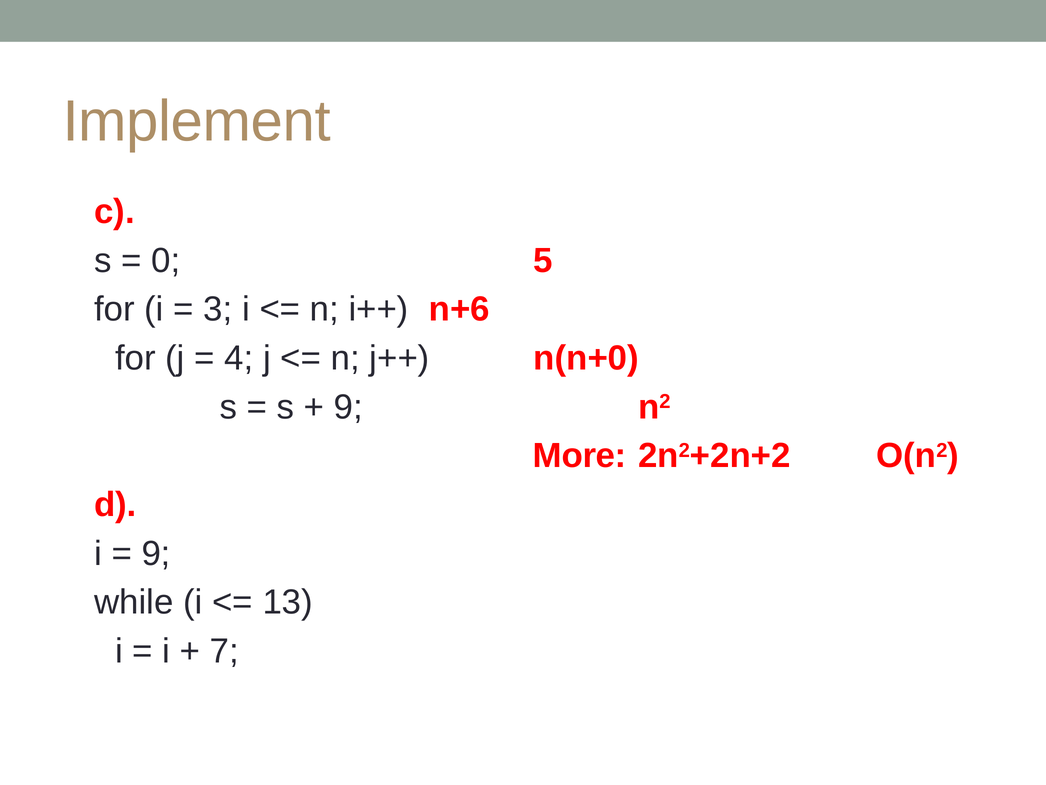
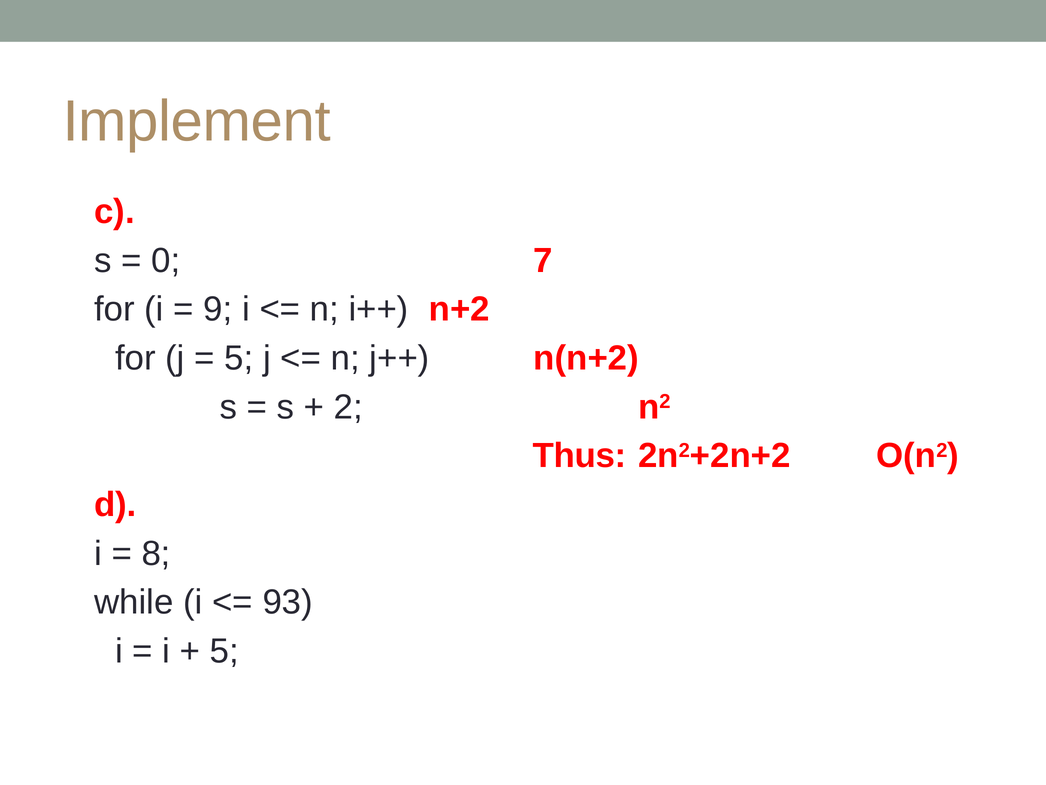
5: 5 -> 7 (543, 260)
3: 3 -> 9 (218, 309)
n+6: n+6 -> n+2 (459, 309)
4: 4 -> 5 (239, 358)
n(n+0: n(n+0 -> n(n+2 (586, 358)
9: 9 -> 2 (348, 407)
More: More -> Thus (580, 456)
9: 9 -> 8 (156, 553)
13: 13 -> 93 (288, 602)
7: 7 -> 5 (224, 651)
